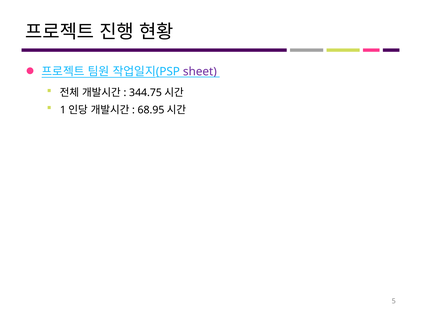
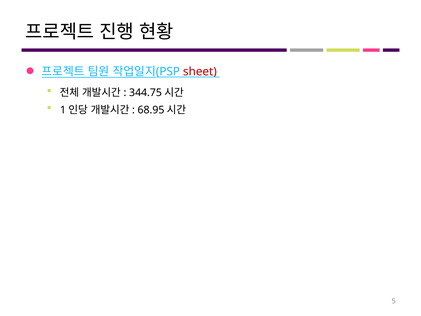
sheet colour: purple -> red (200, 72)
